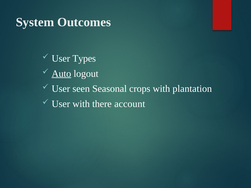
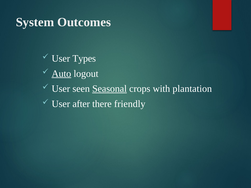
Seasonal underline: none -> present (110, 89)
User with: with -> after (81, 104)
account: account -> friendly (130, 104)
